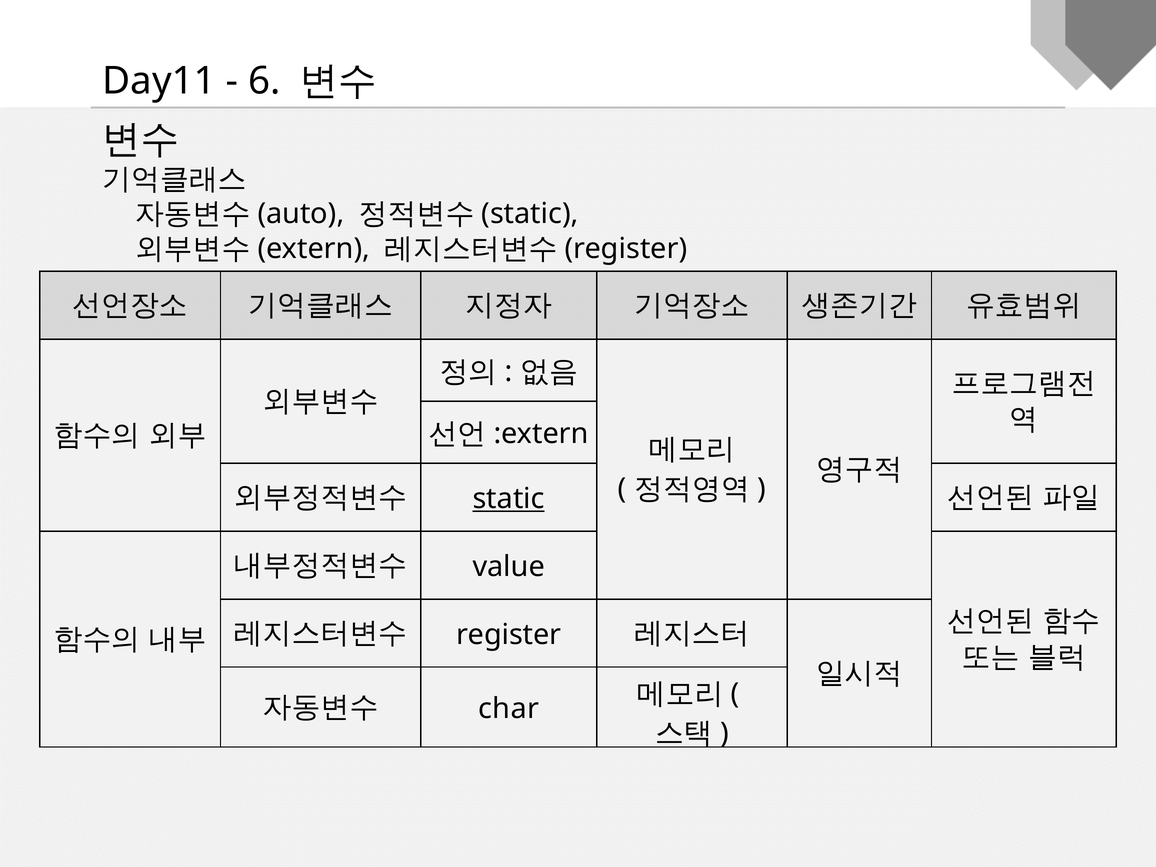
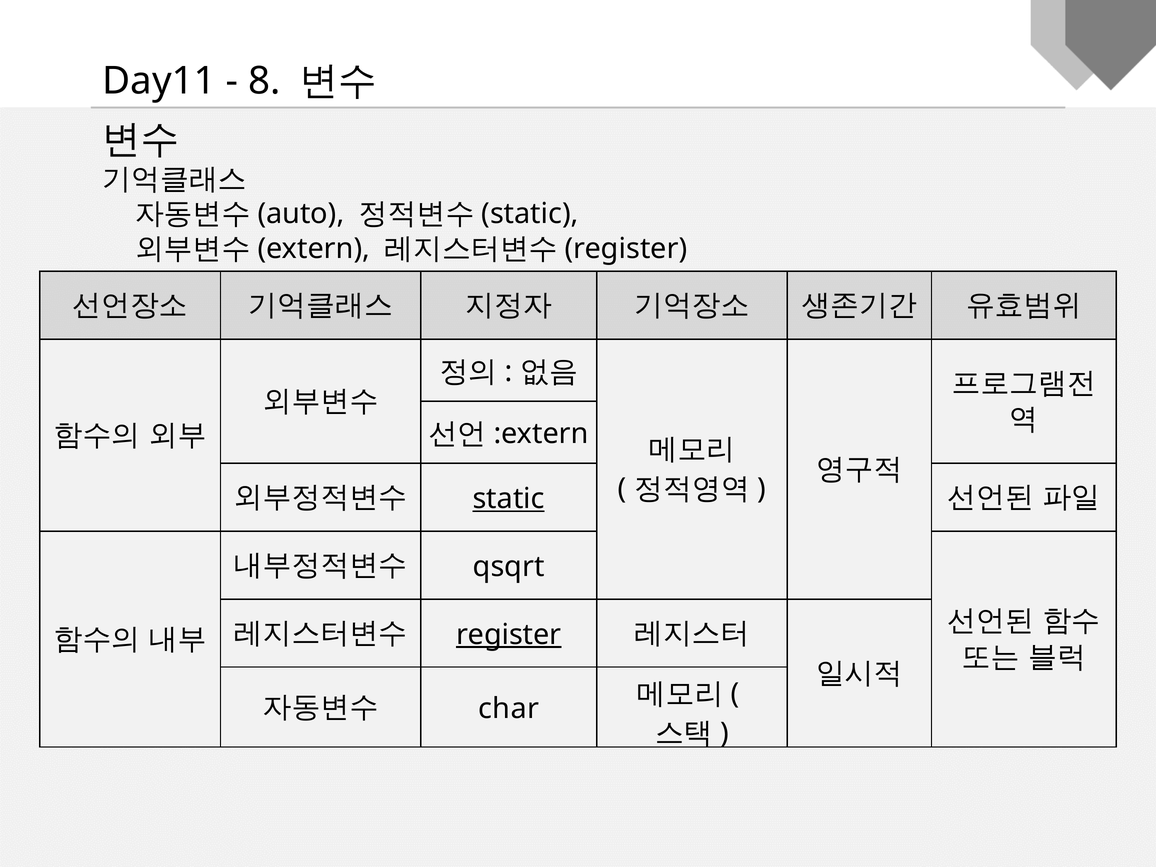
6: 6 -> 8 (264, 81)
value: value -> qsqrt (509, 567)
register underline: none -> present (509, 635)
